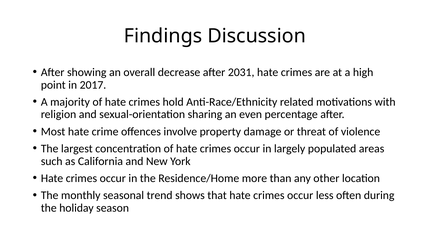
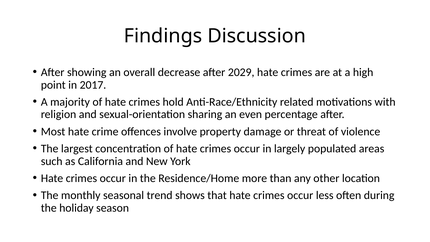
2031: 2031 -> 2029 (241, 72)
